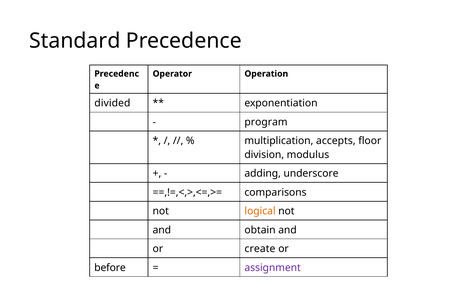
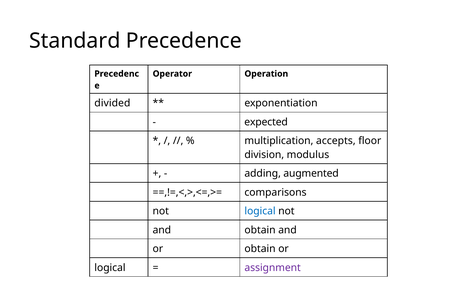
program: program -> expected (266, 122)
underscore: underscore -> augmented (311, 174)
logical colour: orange -> blue (260, 211)
or create: create -> obtain (260, 249)
before: before -> logical (110, 268)
